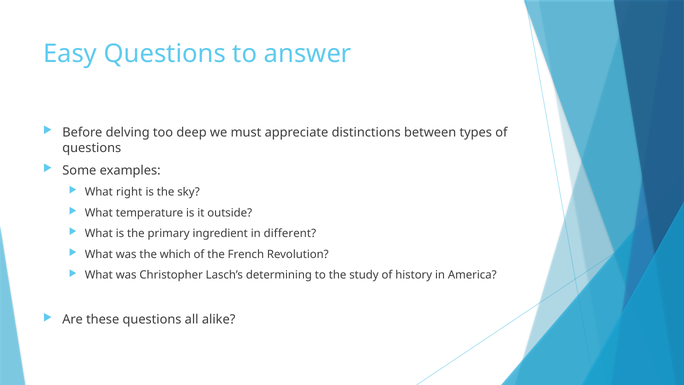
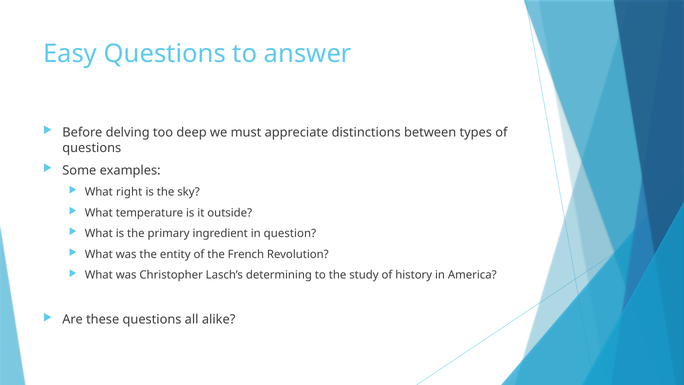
different: different -> question (290, 233)
which: which -> entity (175, 254)
